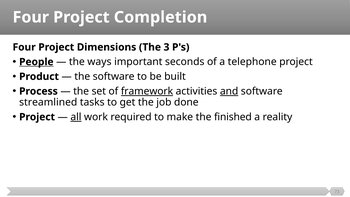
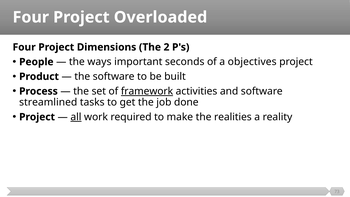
Completion: Completion -> Overloaded (161, 17)
3: 3 -> 2 (167, 47)
People underline: present -> none (36, 62)
telephone: telephone -> objectives (252, 62)
and underline: present -> none (229, 91)
finished: finished -> realities (233, 117)
